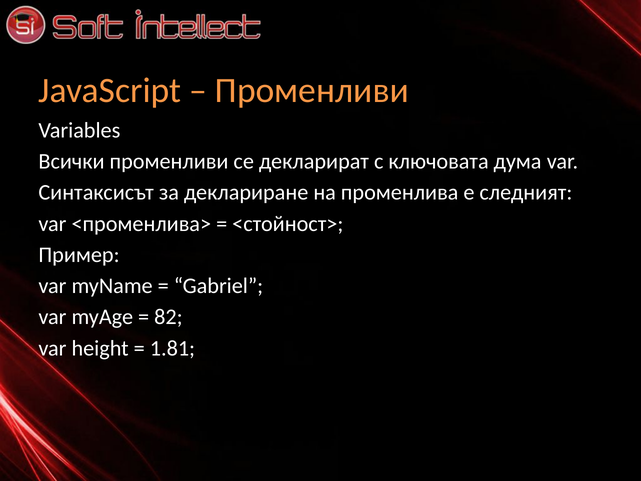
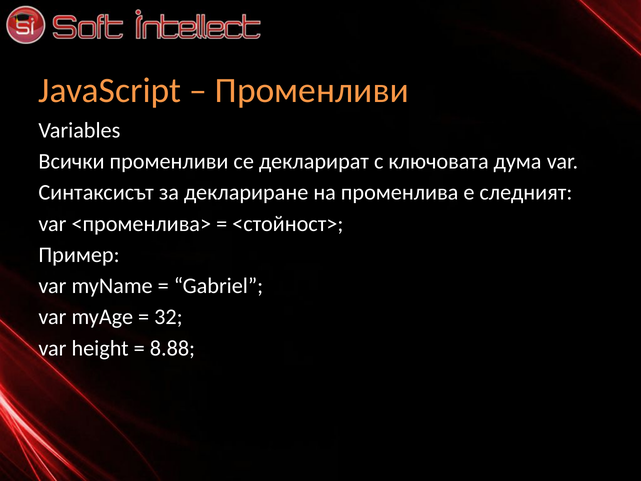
82: 82 -> 32 (168, 317)
1.81: 1.81 -> 8.88 (172, 348)
